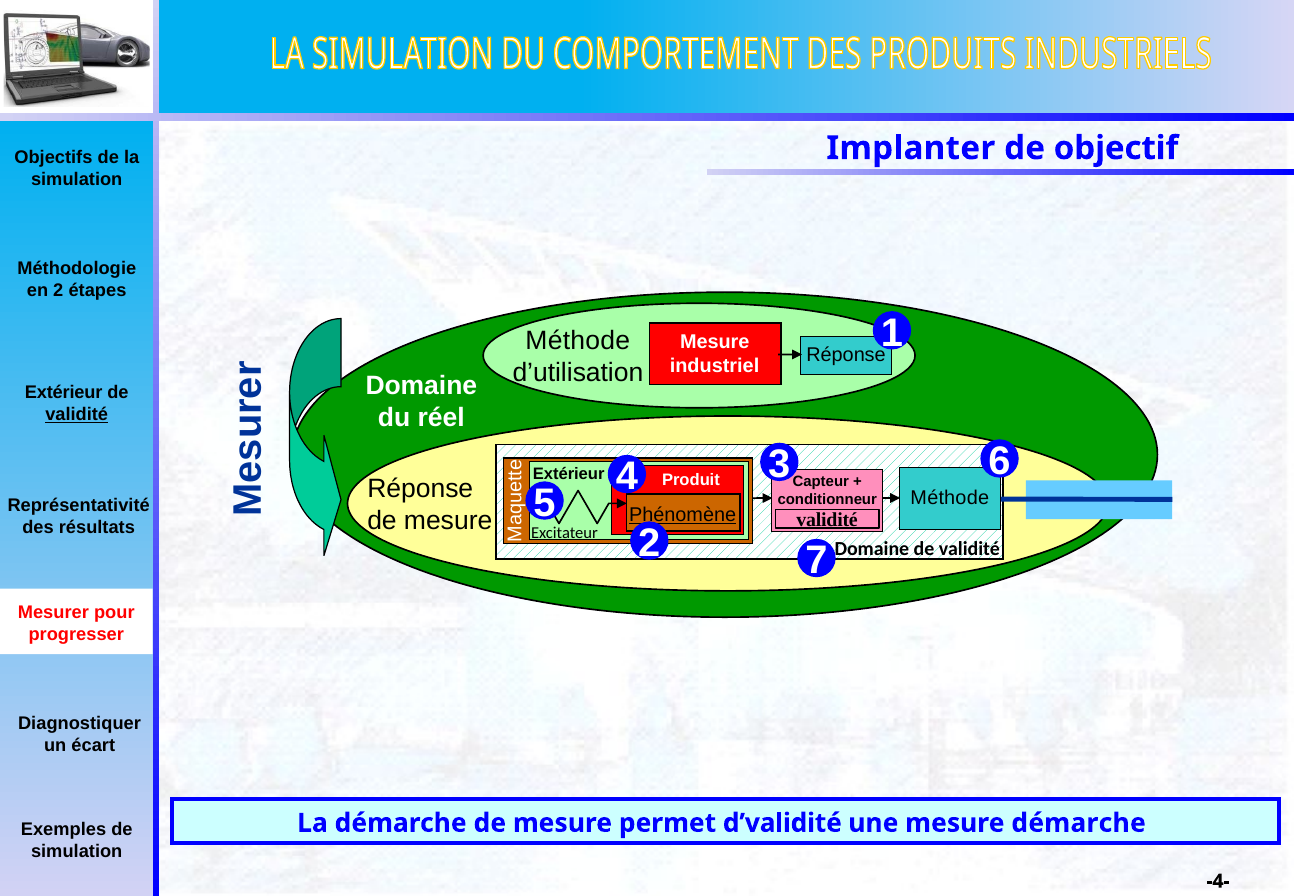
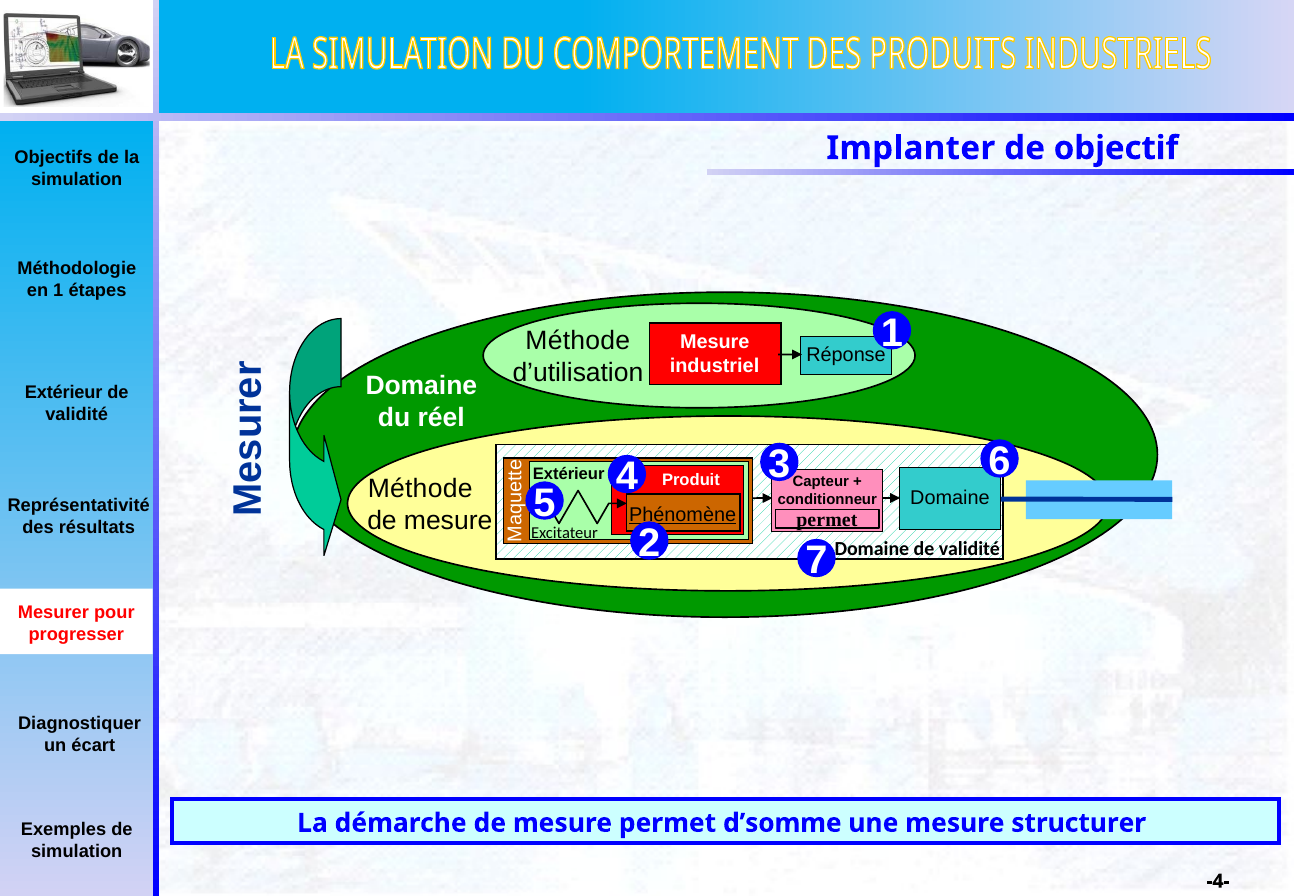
2: 2 -> 1 (58, 291)
validité underline: present -> none (77, 414)
Réponse: Réponse -> Méthode (420, 489)
5 Méthode: Méthode -> Domaine (950, 498)
validité: validité -> permet (827, 520)
d’validité: d’validité -> d’somme (782, 823)
mesure démarche: démarche -> structurer (1079, 823)
